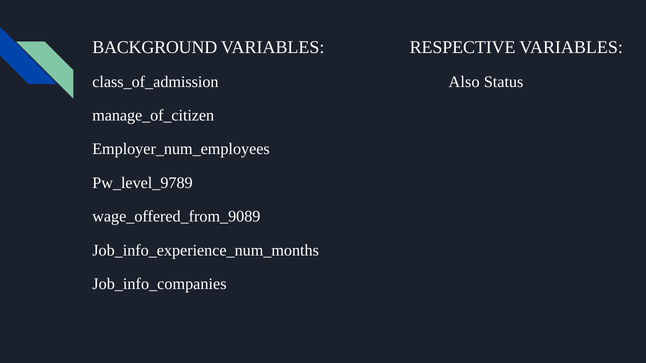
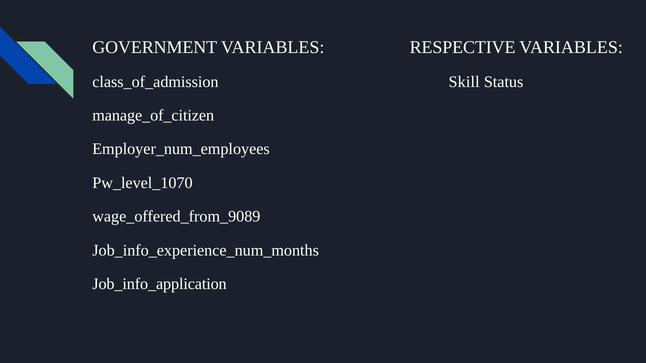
BACKGROUND: BACKGROUND -> GOVERNMENT (155, 47)
Also: Also -> Skill (464, 82)
Pw_level_9789: Pw_level_9789 -> Pw_level_1070 (142, 183)
Job_info_companies: Job_info_companies -> Job_info_application (159, 284)
